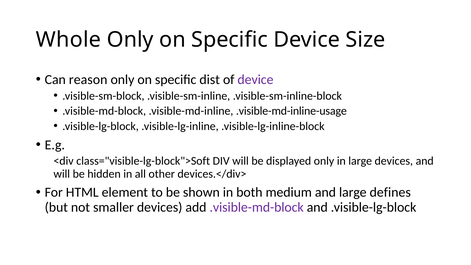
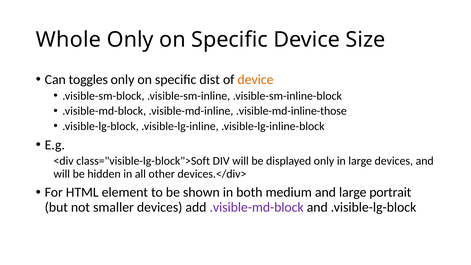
reason: reason -> toggles (88, 80)
device colour: purple -> orange (255, 80)
.visible-md-inline-usage: .visible-md-inline-usage -> .visible-md-inline-those (291, 111)
defines: defines -> portrait (390, 192)
